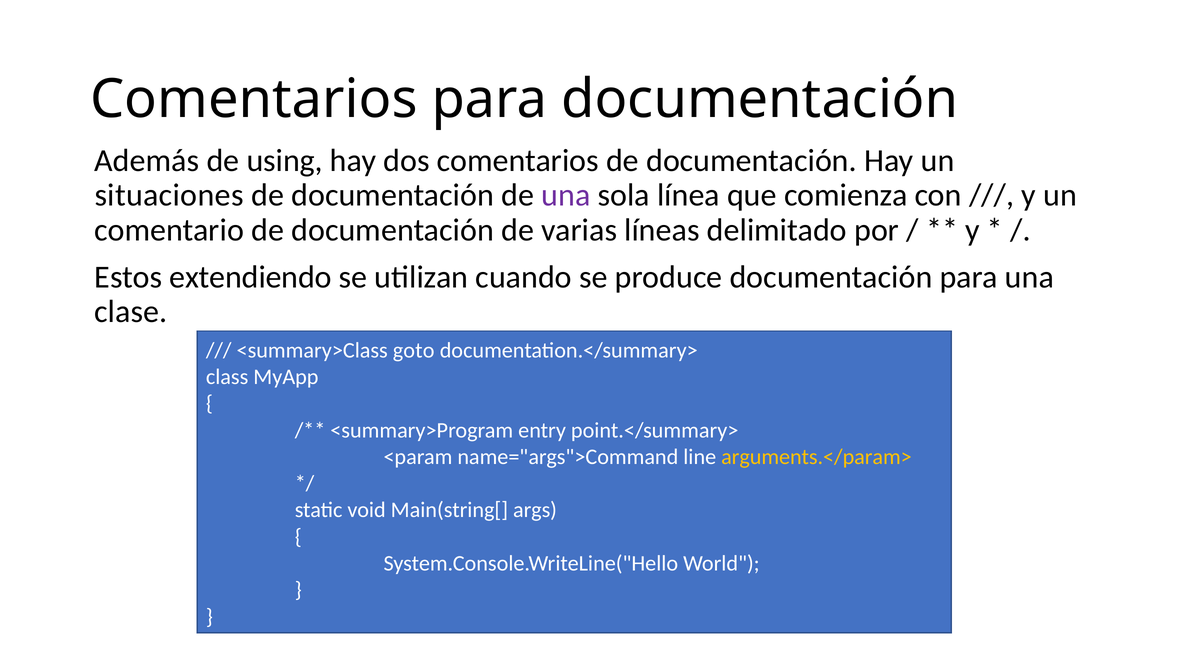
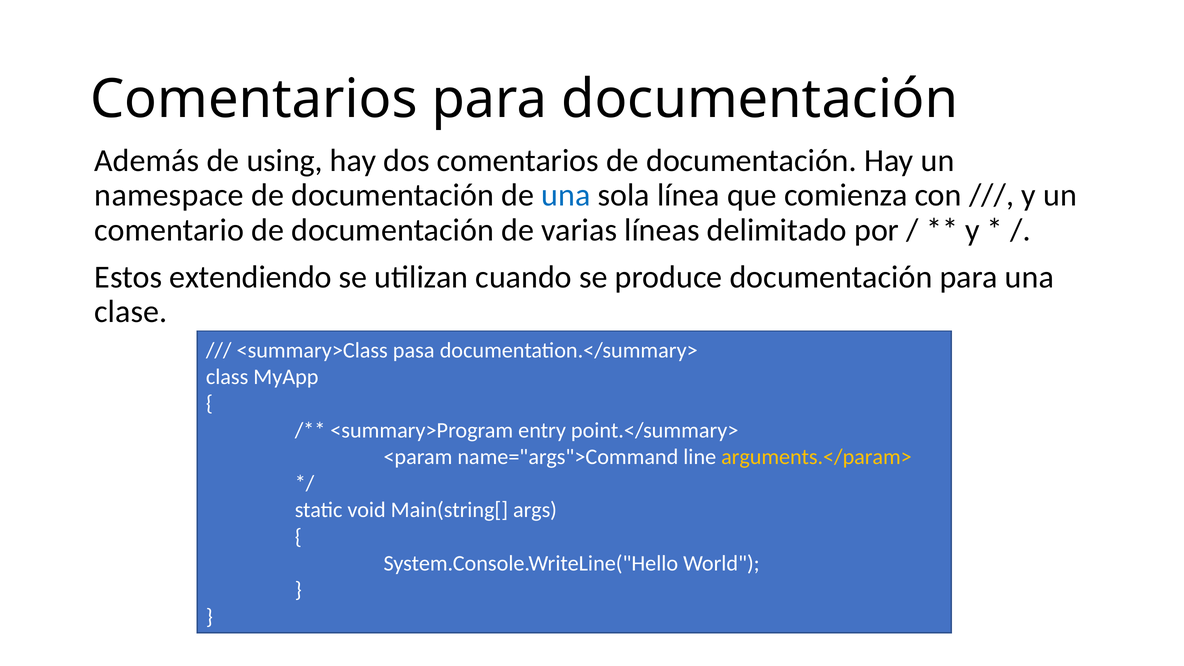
situaciones: situaciones -> namespace (169, 195)
una colour: purple -> blue (566, 195)
goto: goto -> pasa (414, 350)
